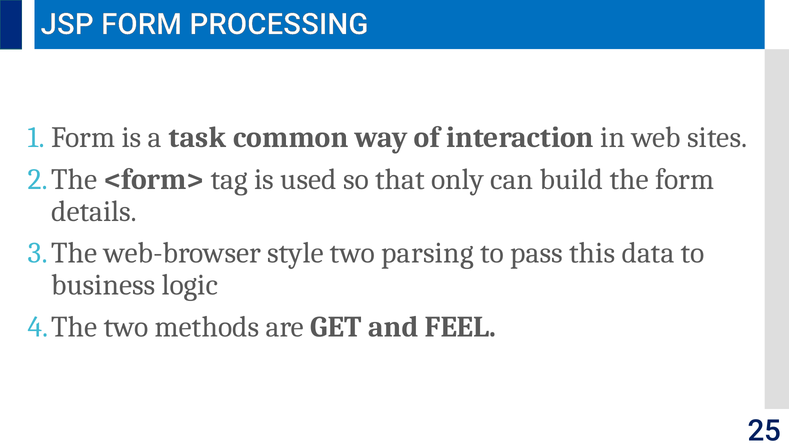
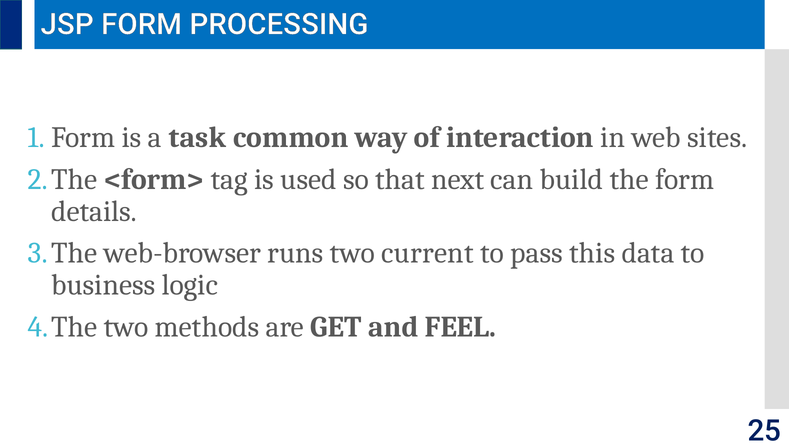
only: only -> next (458, 179)
style: style -> runs (295, 253)
parsing: parsing -> current (427, 253)
